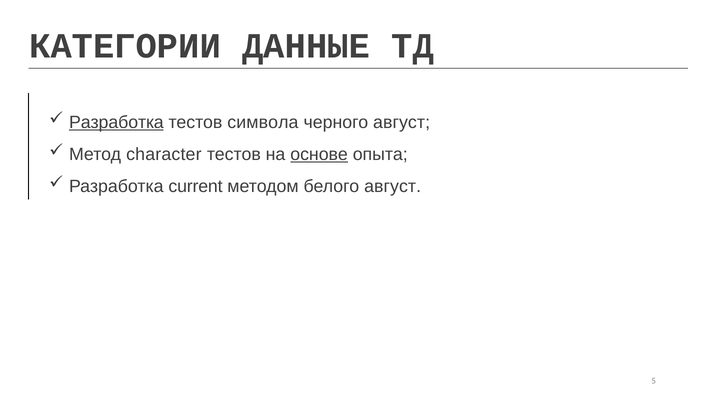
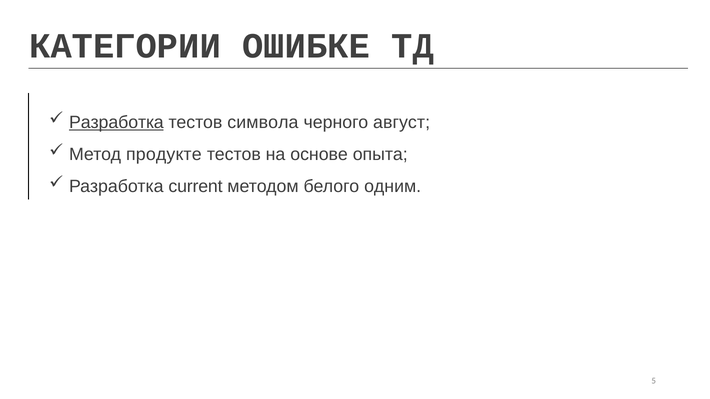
ДАННЫЕ: ДАННЫЕ -> ОШИБКЕ (306, 46)
character: character -> продукте (164, 154)
основе underline: present -> none (319, 154)
белого август: август -> одним (393, 186)
